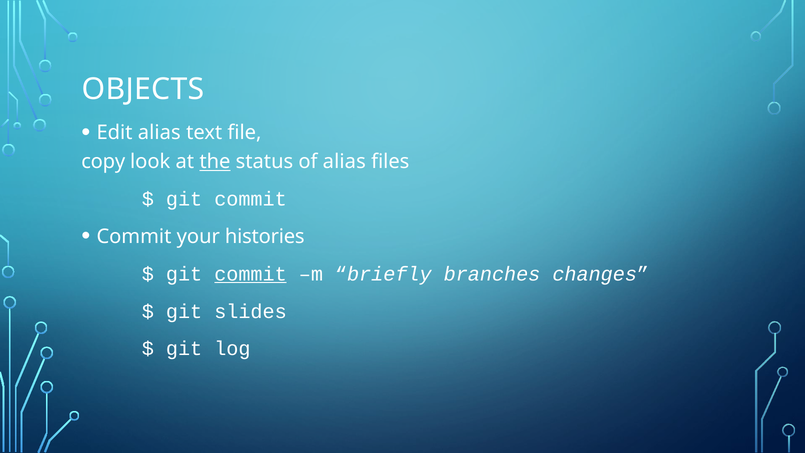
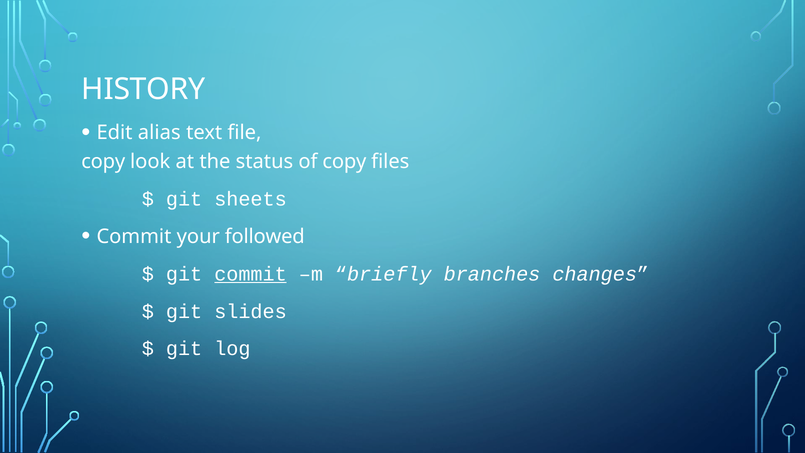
OBJECTS: OBJECTS -> HISTORY (143, 89)
the underline: present -> none (215, 162)
of alias: alias -> copy (344, 162)
commit: commit -> sheets (250, 199)
histories: histories -> followed (265, 236)
